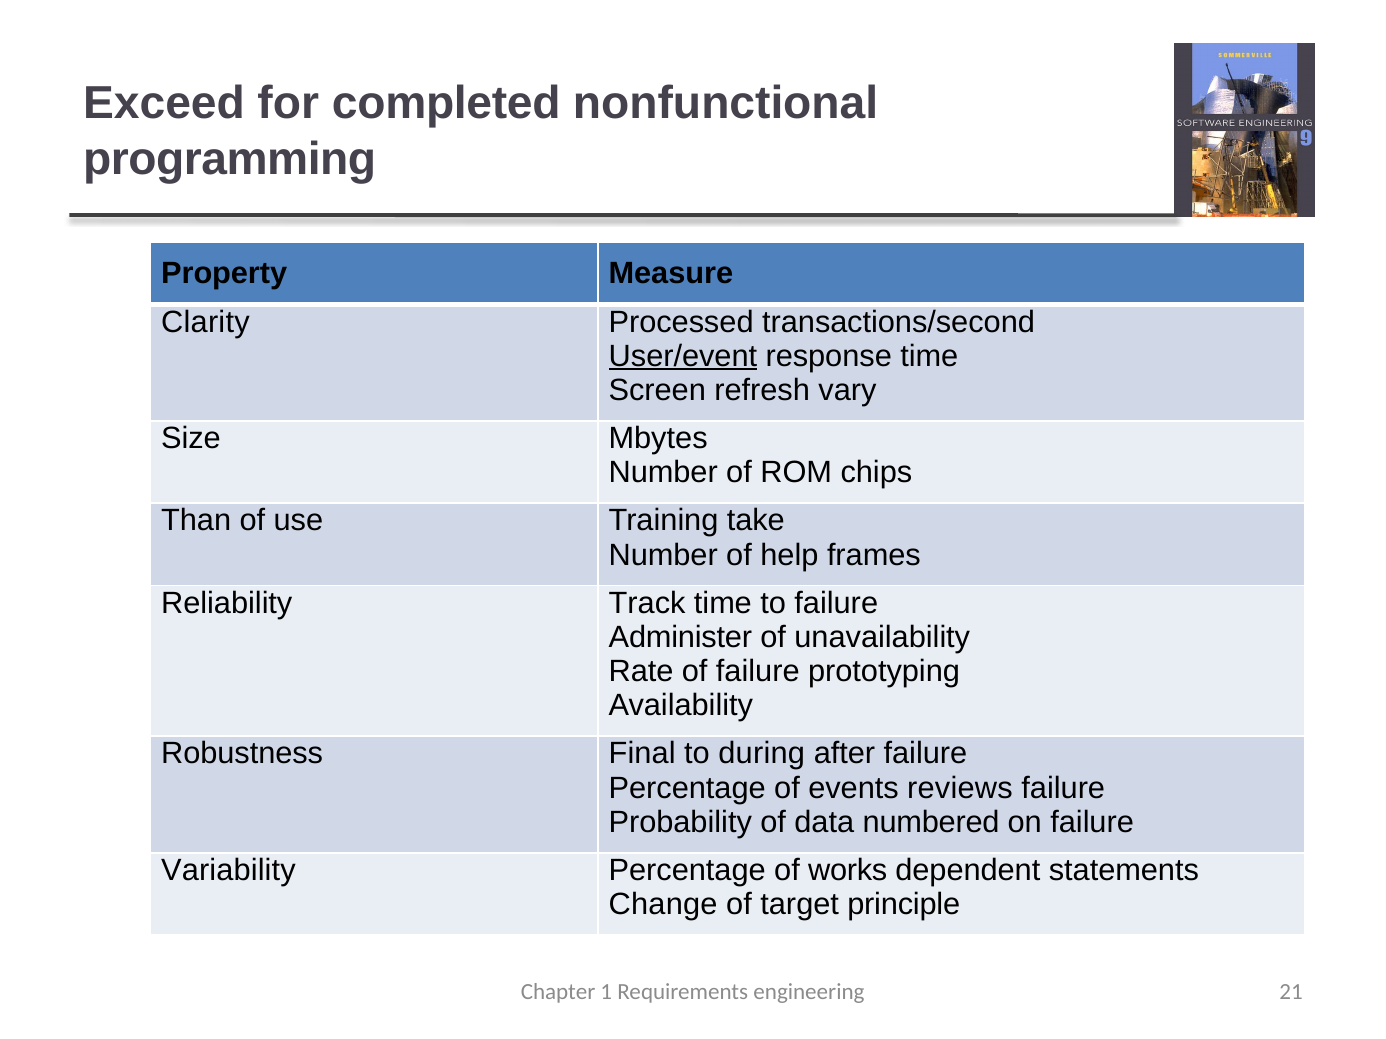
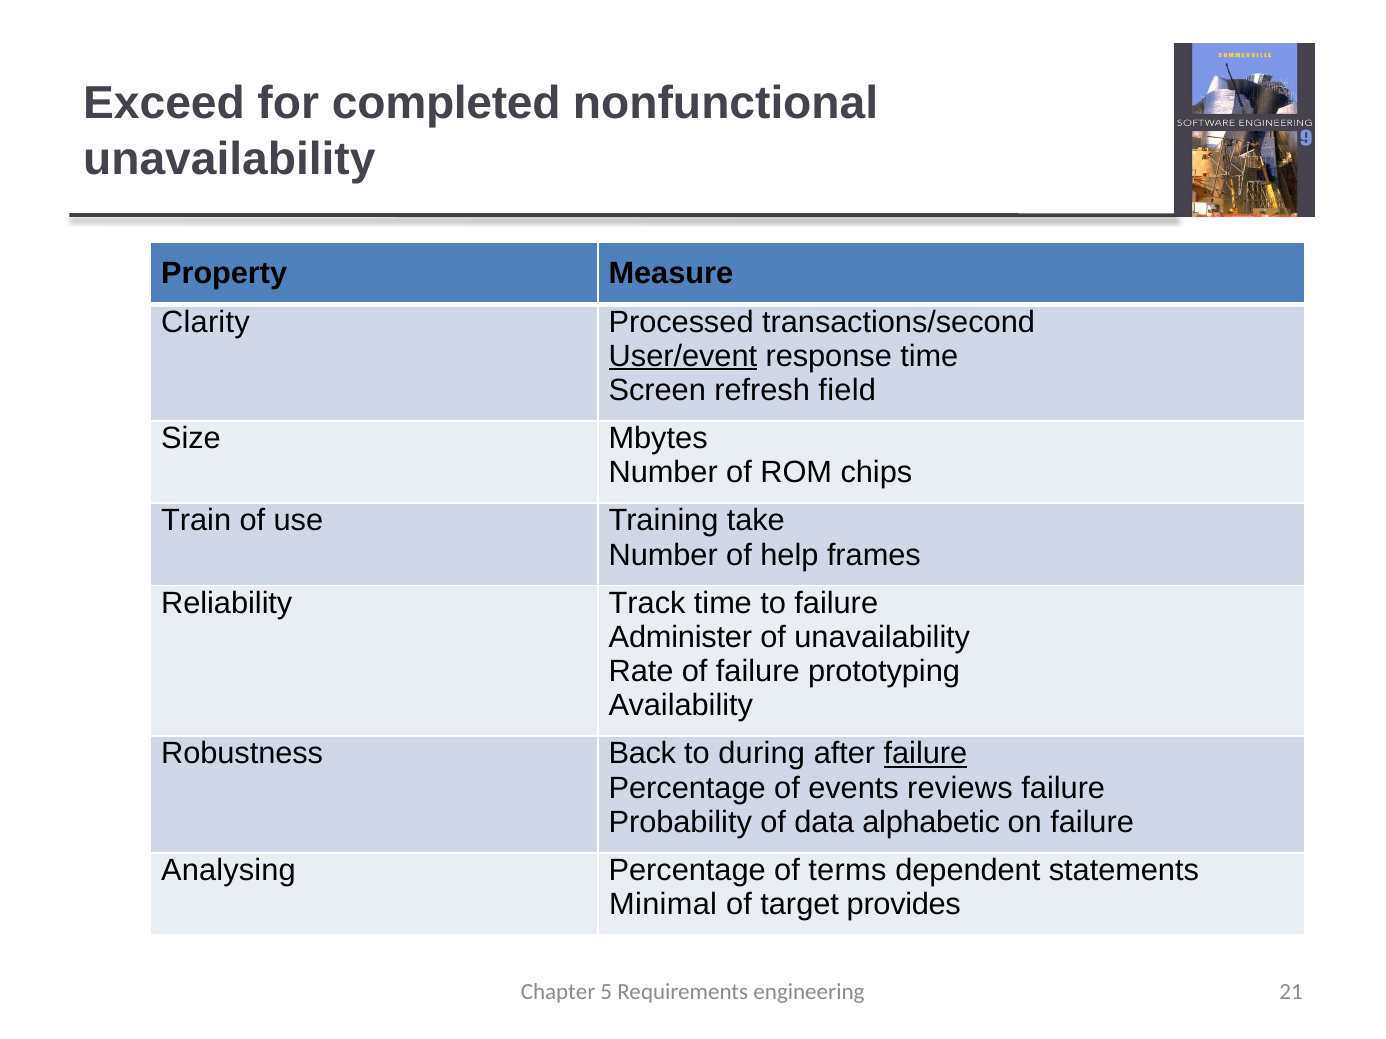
programming: programming -> unavailability (229, 159)
vary: vary -> field (847, 391)
Than: Than -> Train (196, 521)
Final: Final -> Back (642, 754)
failure underline: none -> present (925, 754)
numbered: numbered -> alphabetic (931, 823)
Variability: Variability -> Analysing (228, 871)
works: works -> terms (847, 871)
Change: Change -> Minimal (663, 905)
principle: principle -> provides (904, 905)
1: 1 -> 5 (606, 993)
